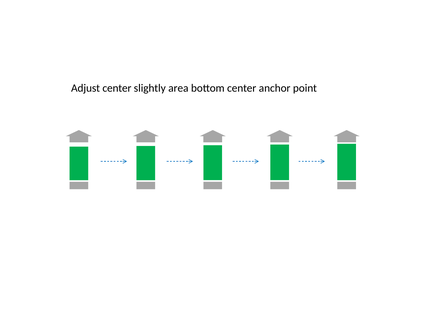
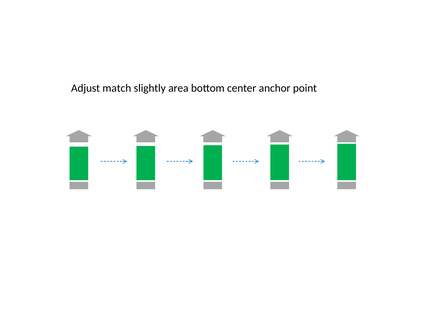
Adjust center: center -> match (117, 88)
